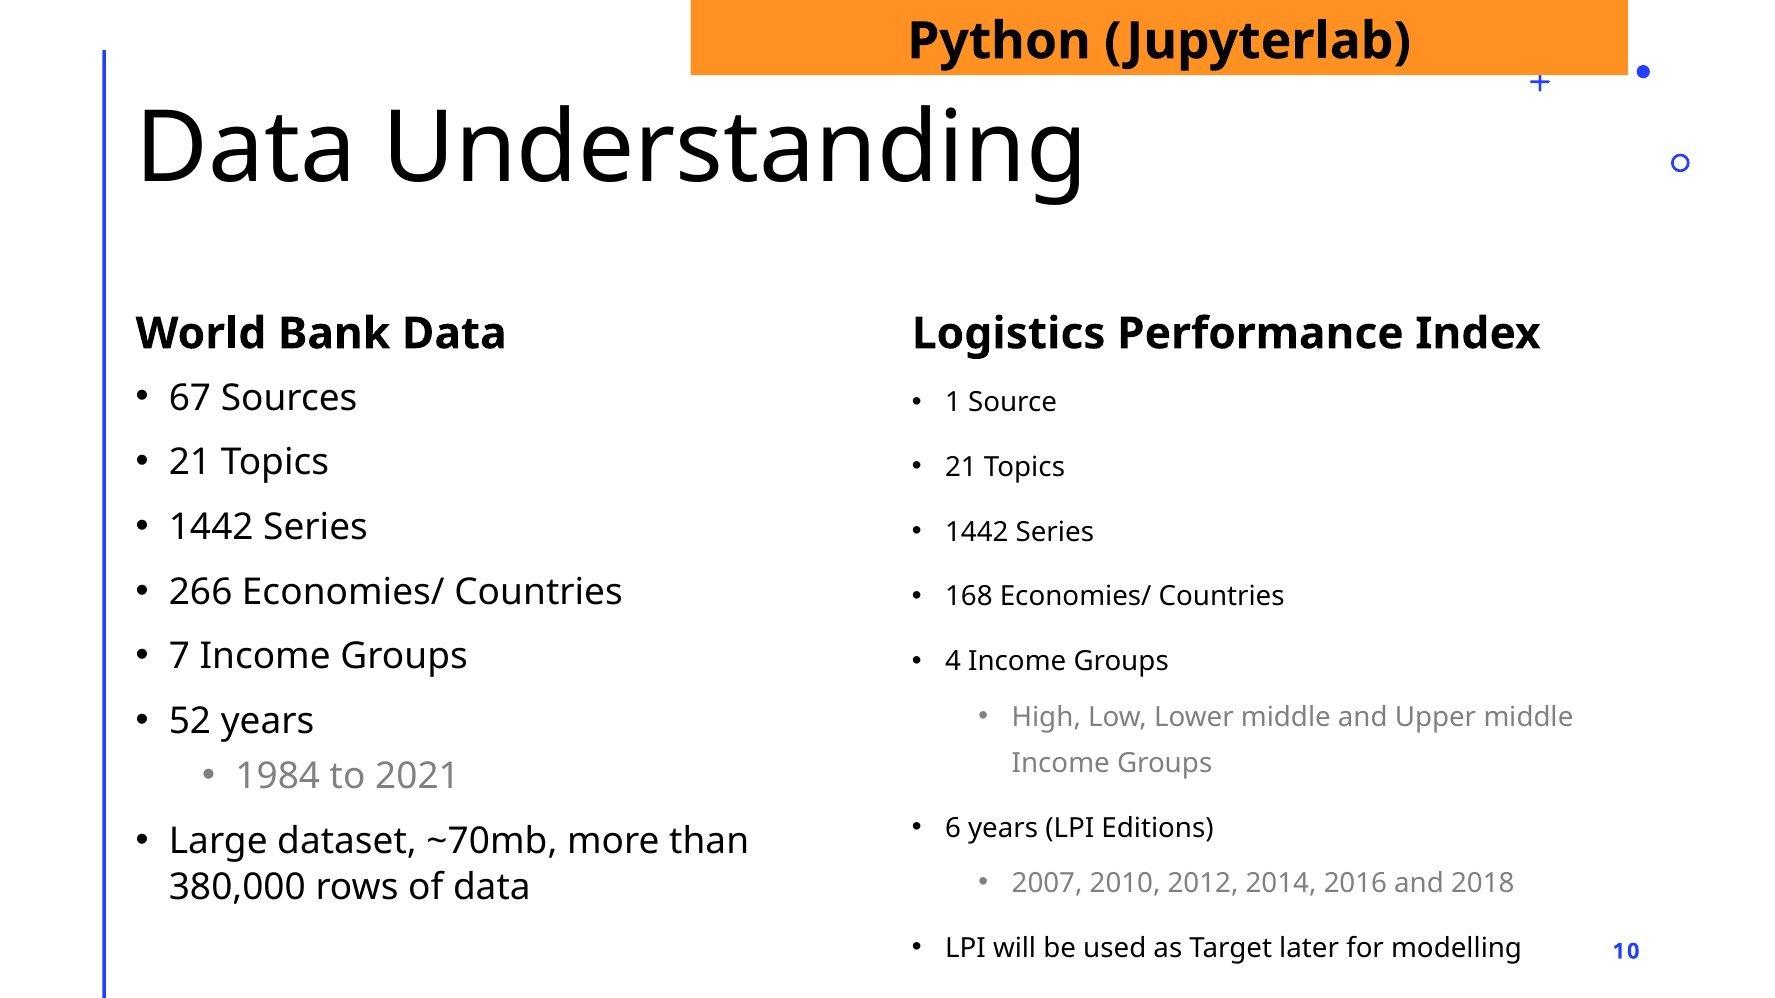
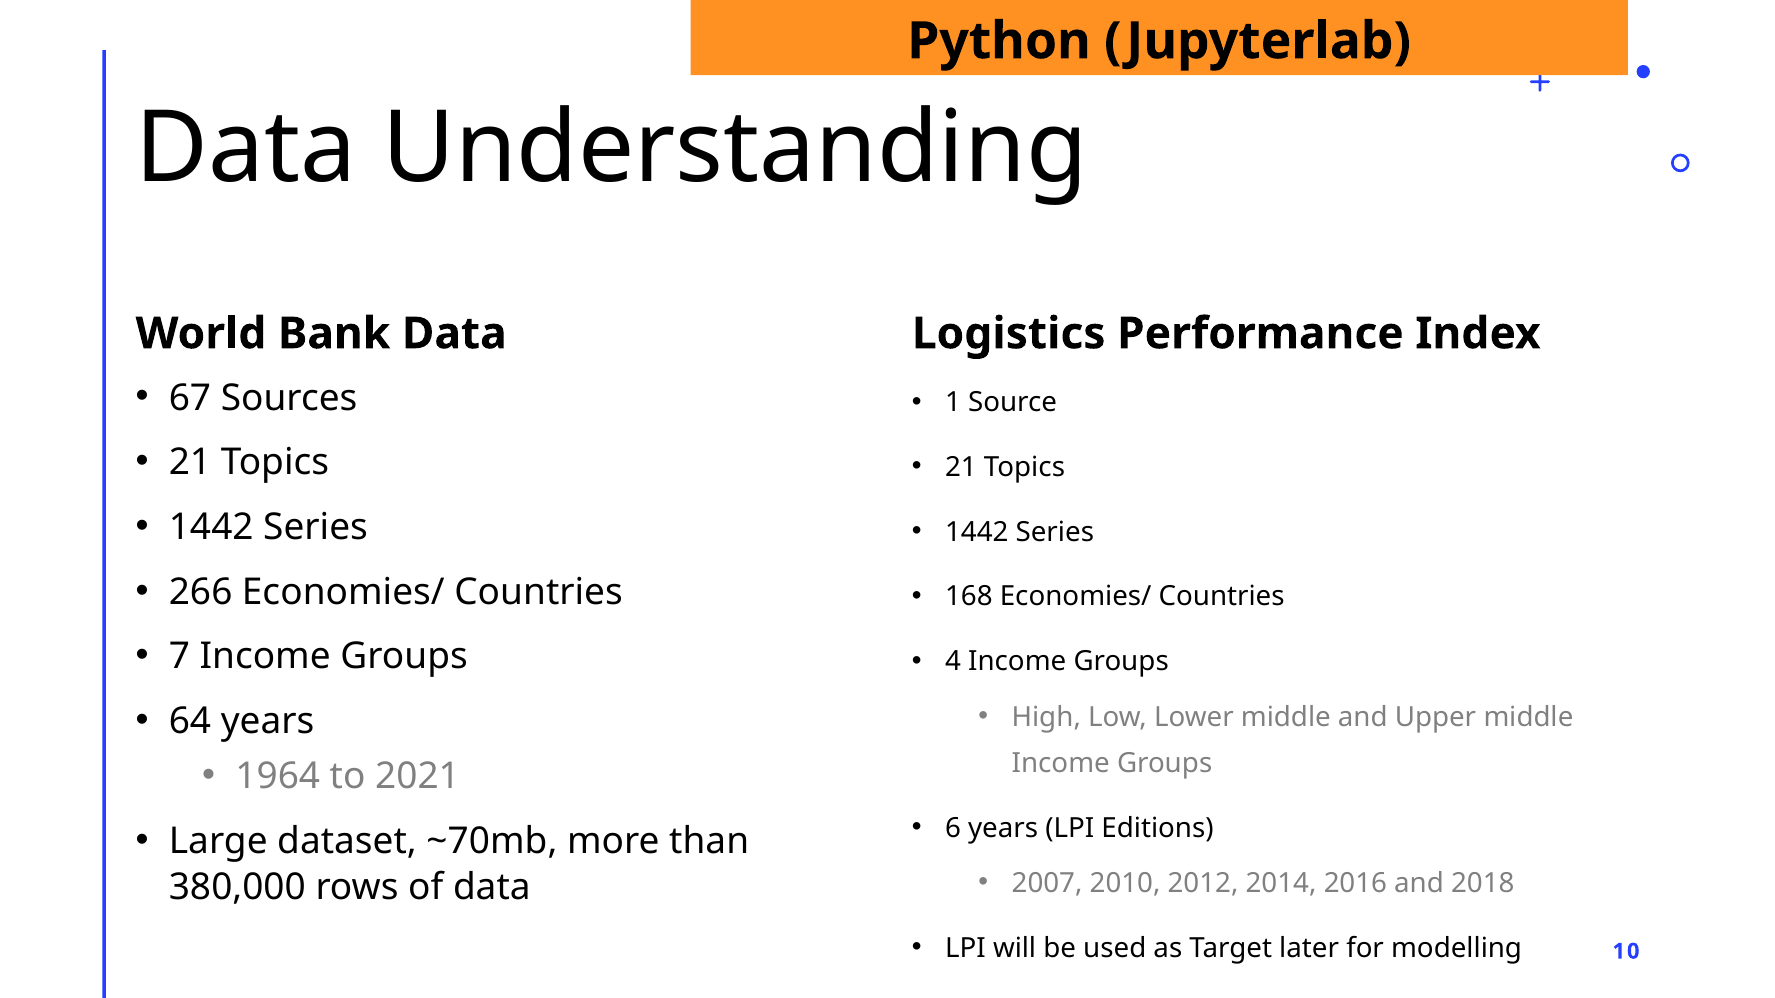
52: 52 -> 64 (190, 722)
1984: 1984 -> 1964 (278, 777)
